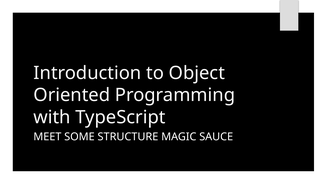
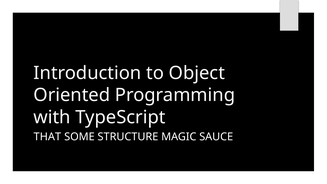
MEET: MEET -> THAT (47, 137)
